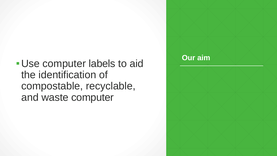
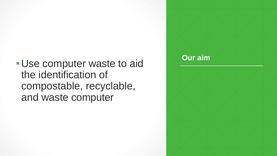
computer labels: labels -> waste (102, 64)
